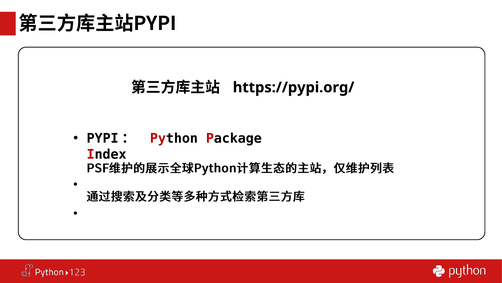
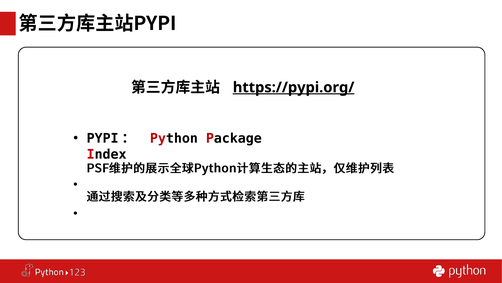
https://pypi.org/ underline: none -> present (294, 87)
